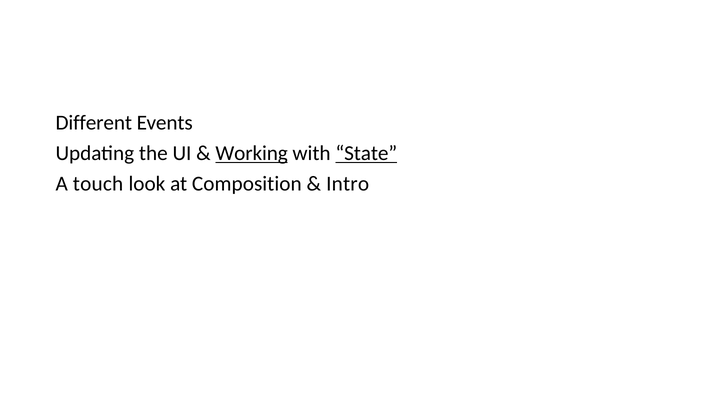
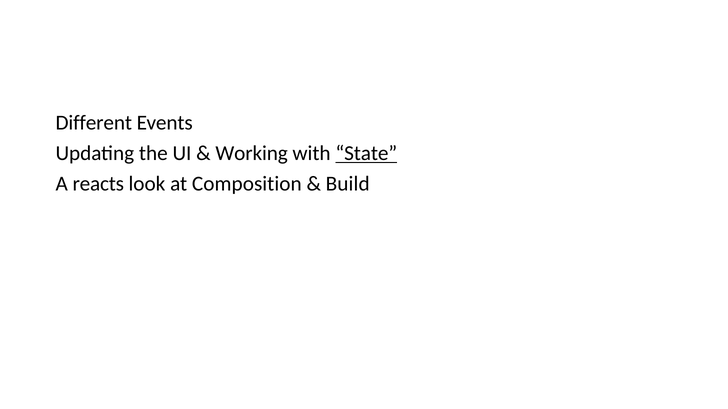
Working underline: present -> none (252, 154)
touch: touch -> reacts (98, 184)
Intro: Intro -> Build (348, 184)
